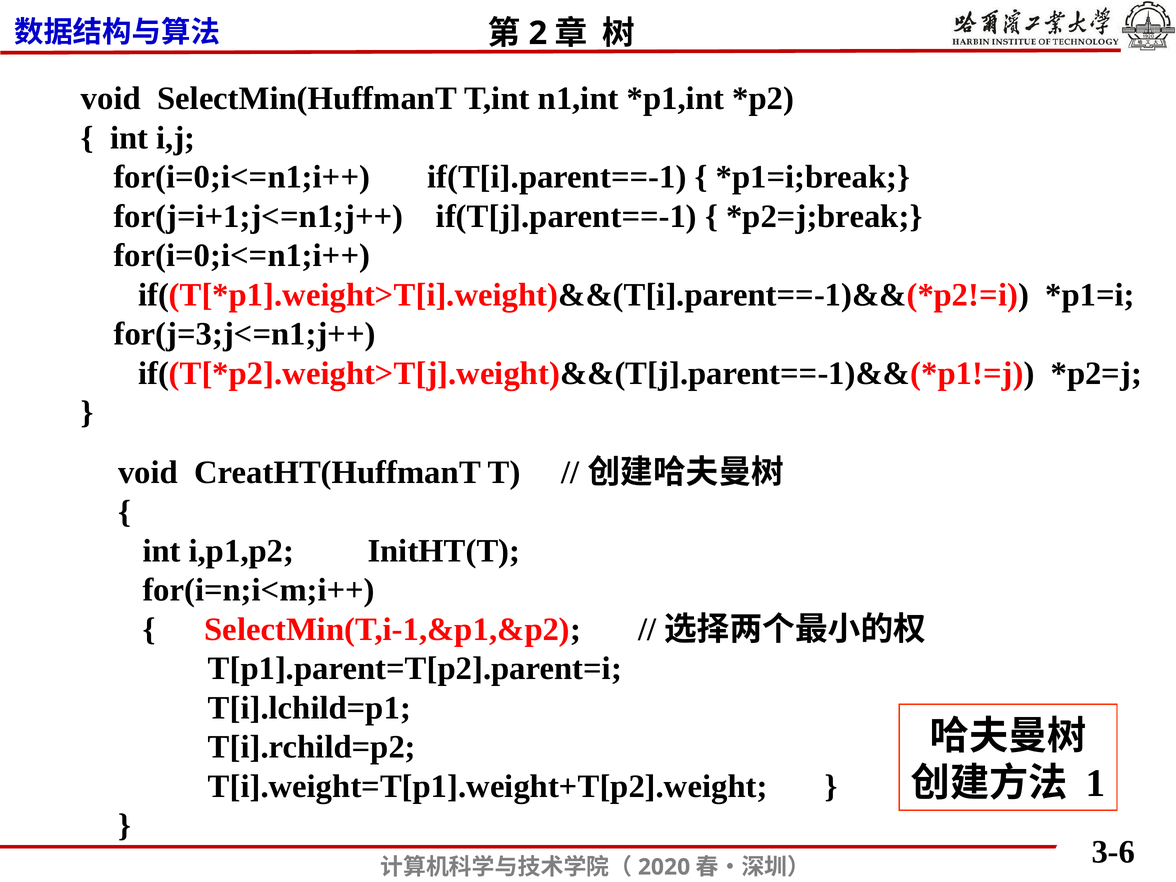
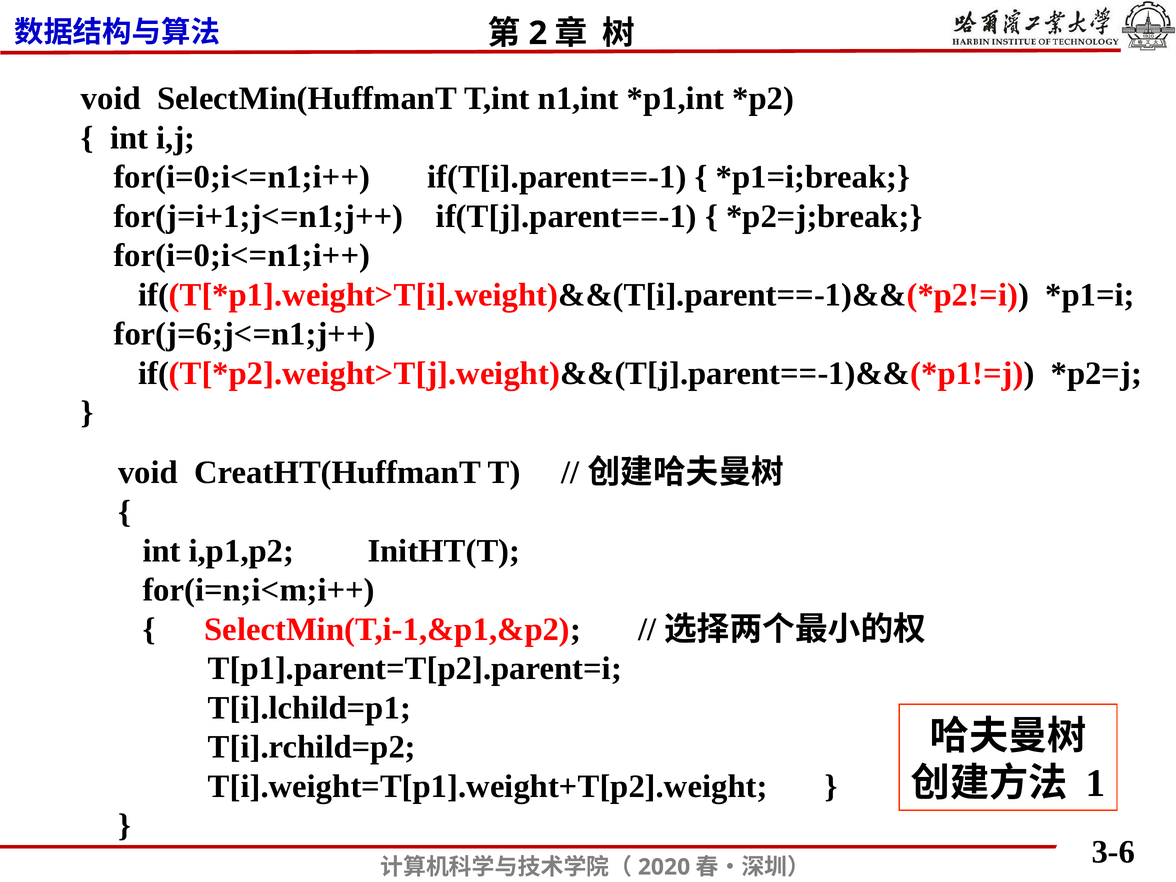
for(j=3;j<=n1;j++: for(j=3;j<=n1;j++ -> for(j=6;j<=n1;j++ (245, 334)
